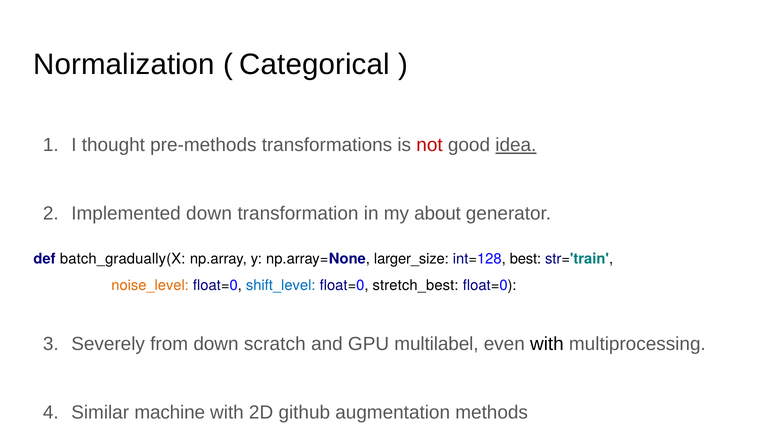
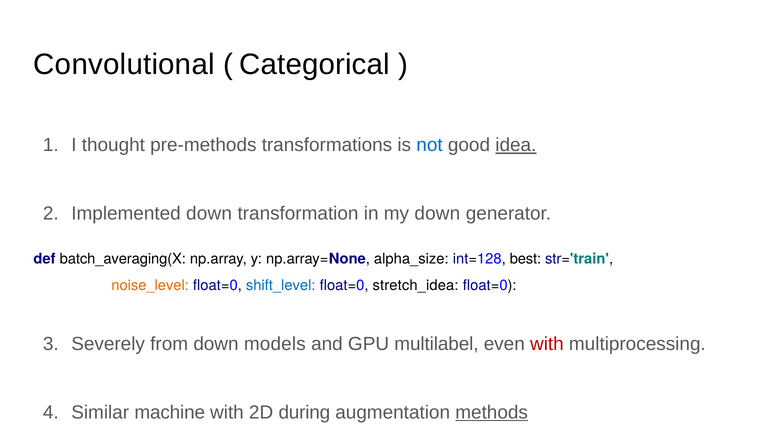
Normalization: Normalization -> Convolutional (124, 64)
not colour: red -> blue (430, 145)
my about: about -> down (437, 213)
batch_gradually(X: batch_gradually(X -> batch_averaging(X (123, 259)
larger_size: larger_size -> alpha_size (411, 259)
stretch_best: stretch_best -> stretch_idea (416, 285)
scratch: scratch -> models (275, 344)
with colour: black -> red (547, 344)
github: github -> during (304, 412)
methods underline: none -> present (492, 412)
